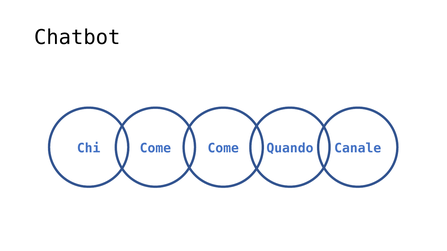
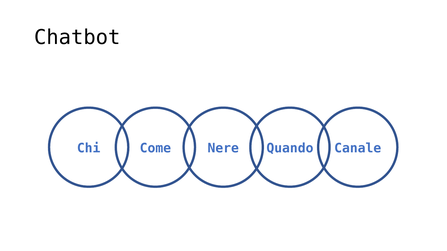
Come: Come -> Nere (223, 148)
